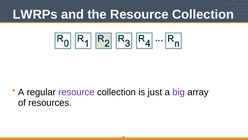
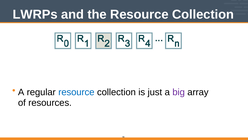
resource colour: purple -> blue (76, 92)
